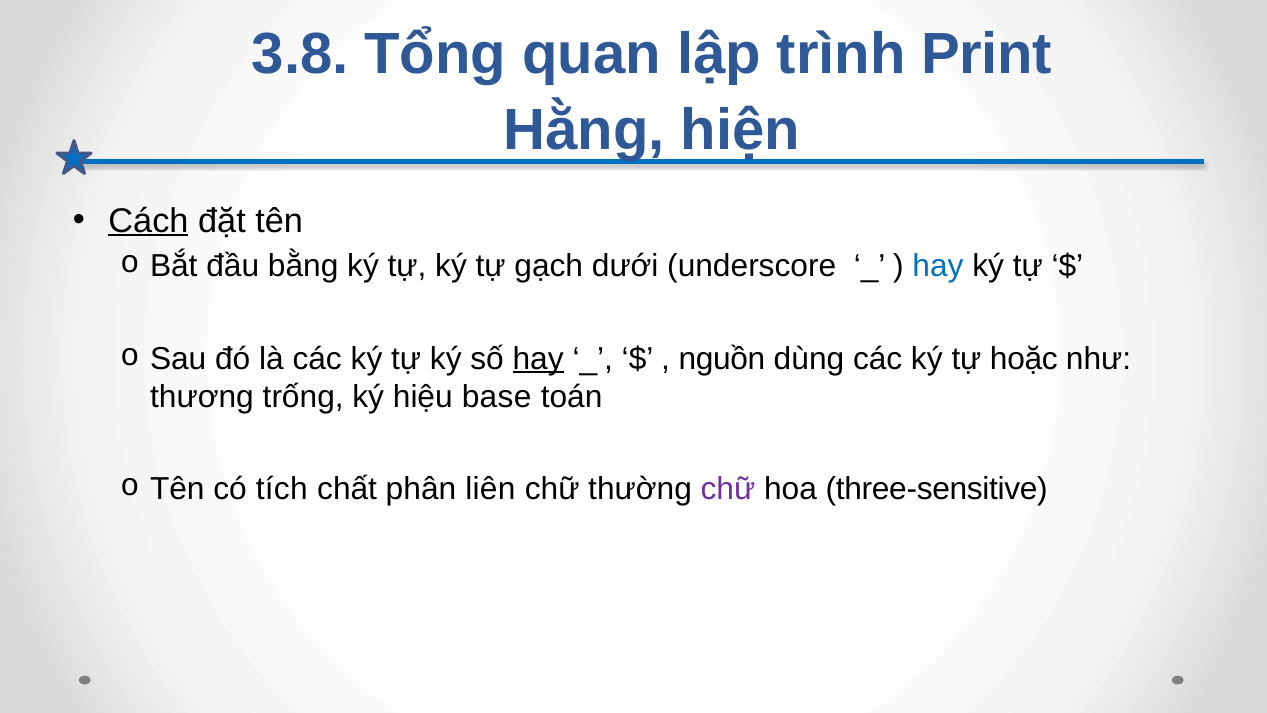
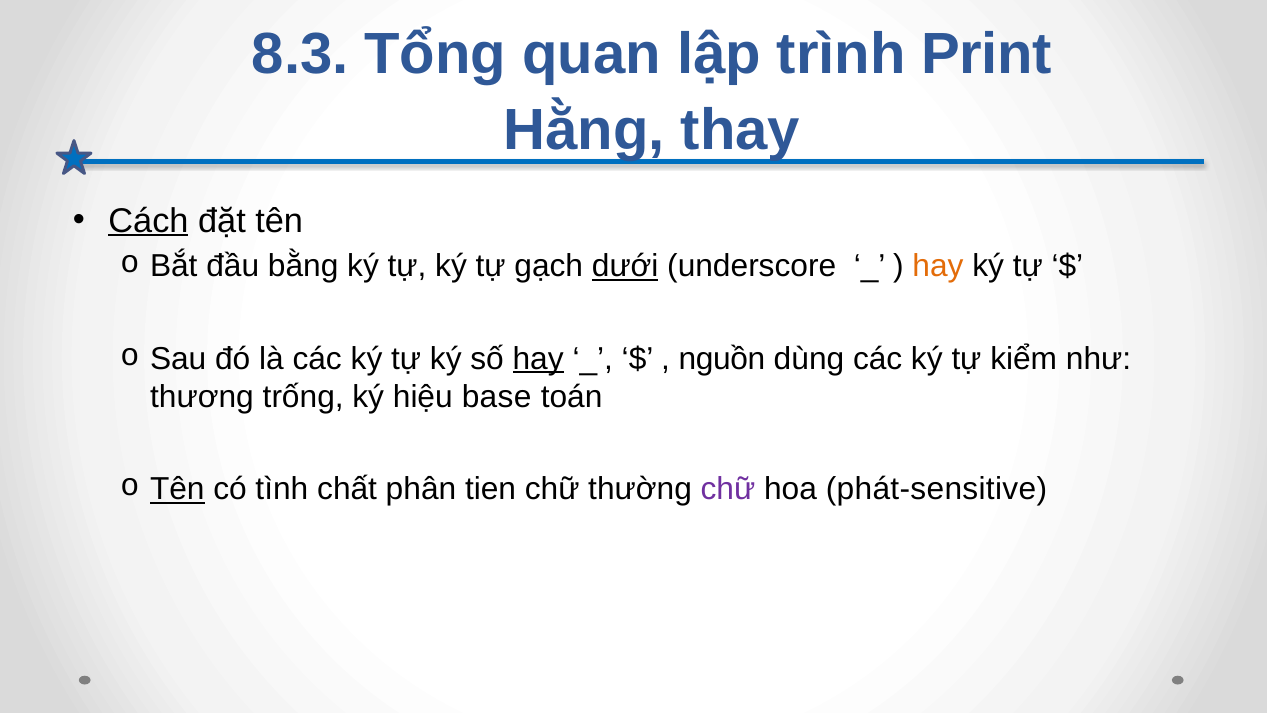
3.8: 3.8 -> 8.3 (300, 54)
hiện: hiện -> thay (741, 131)
dưới underline: none -> present (625, 266)
hay colour: blue -> orange (938, 266)
hoặc: hoặc -> kiểm (1024, 359)
Tên underline: none -> present (177, 489)
tích: tích -> tình (282, 489)
liên: liên -> tien (491, 489)
three-sensitive: three-sensitive -> phát-sensitive (936, 489)
